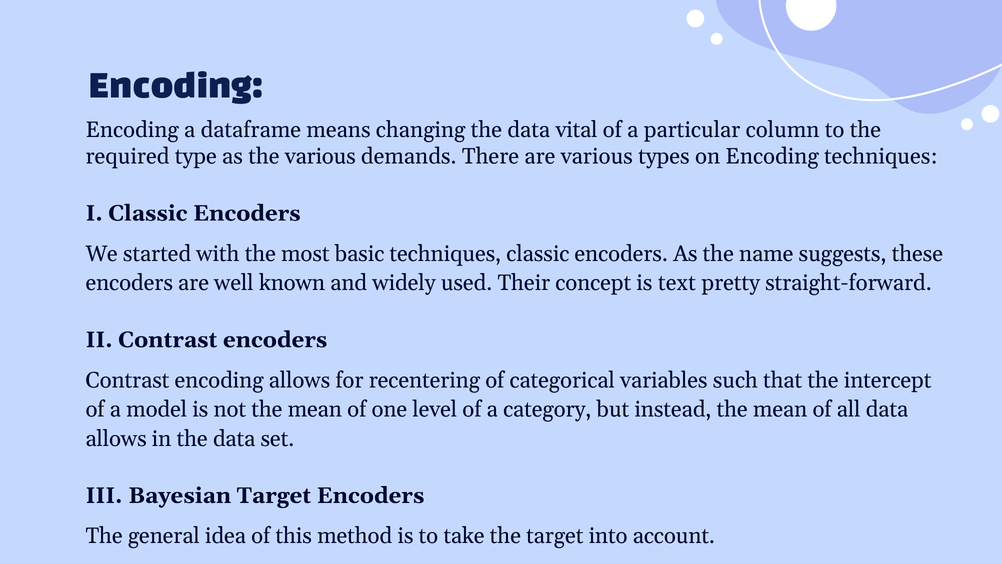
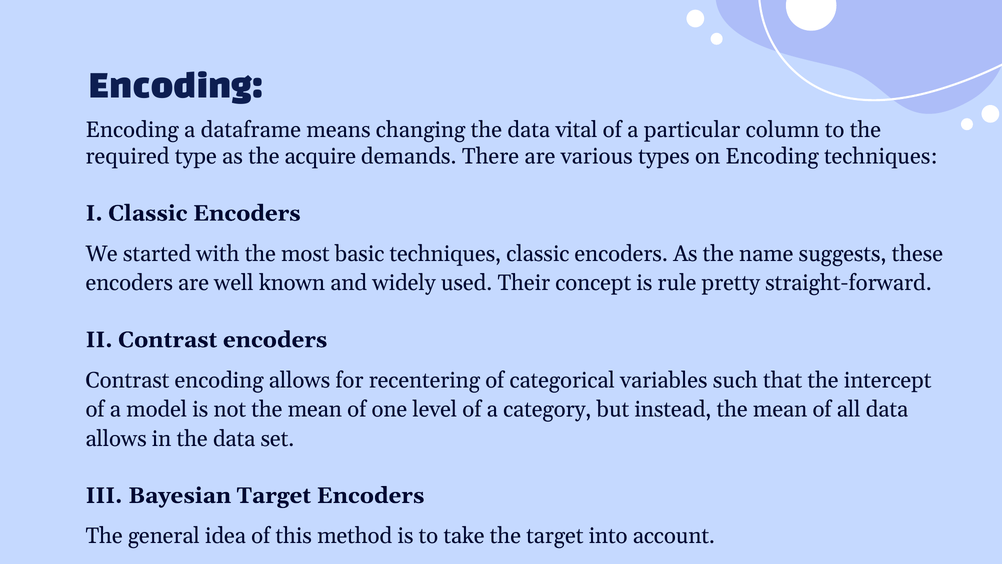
the various: various -> acquire (320, 156)
text: text -> rule (677, 283)
